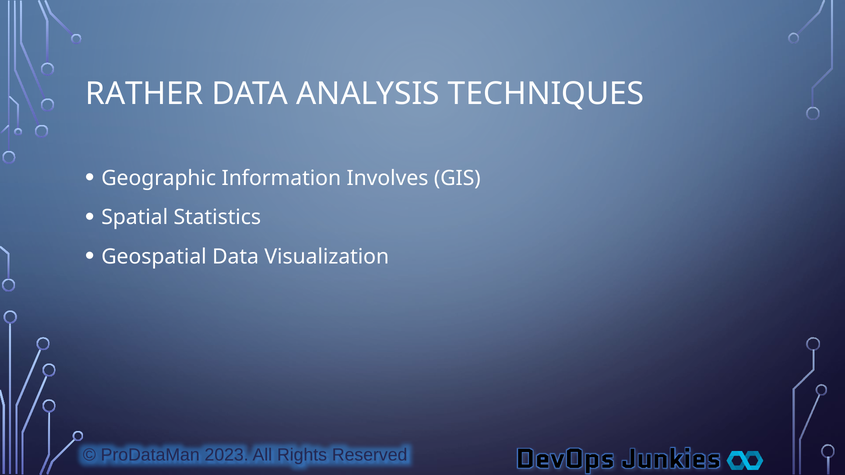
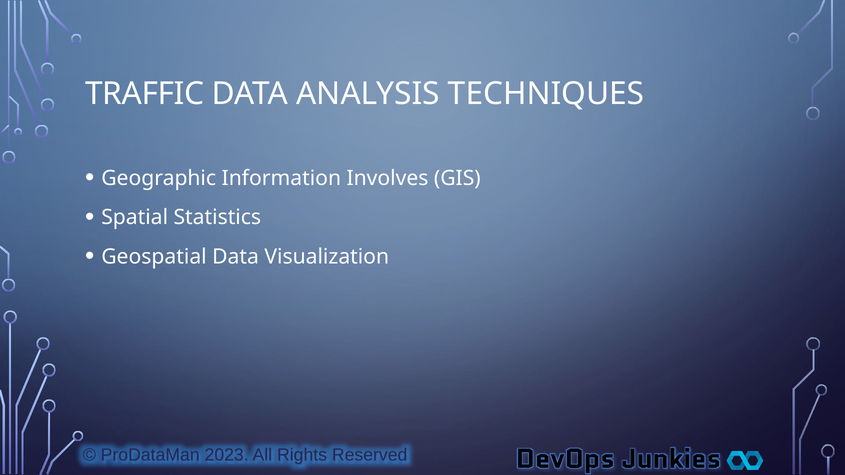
RATHER: RATHER -> TRAFFIC (145, 94)
